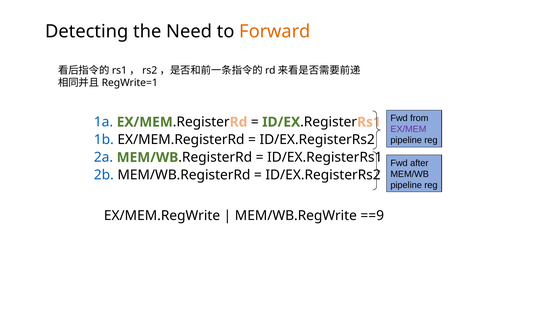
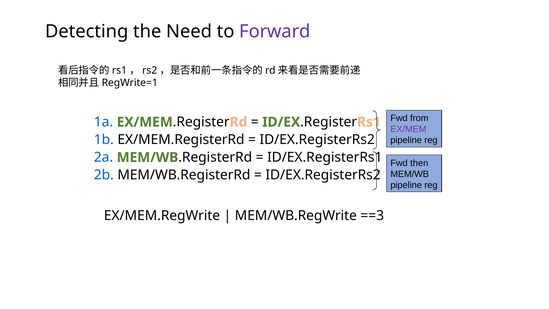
Forward colour: orange -> purple (275, 31)
after: after -> then (419, 163)
==9: ==9 -> ==3 (372, 216)
